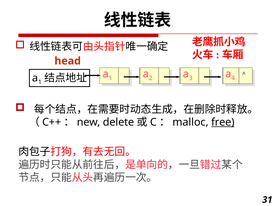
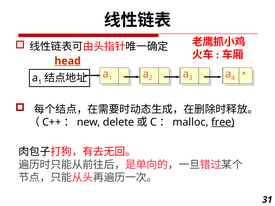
head underline: none -> present (68, 61)
